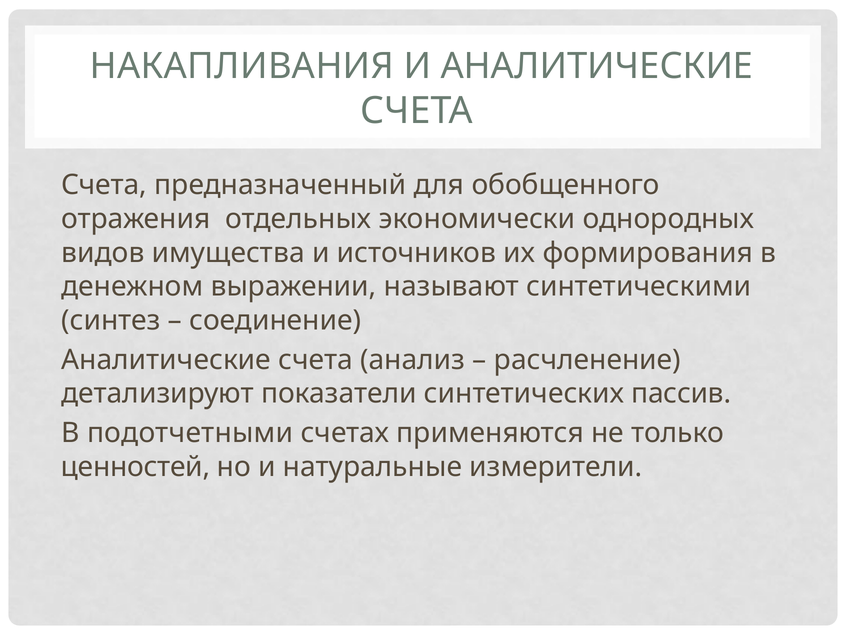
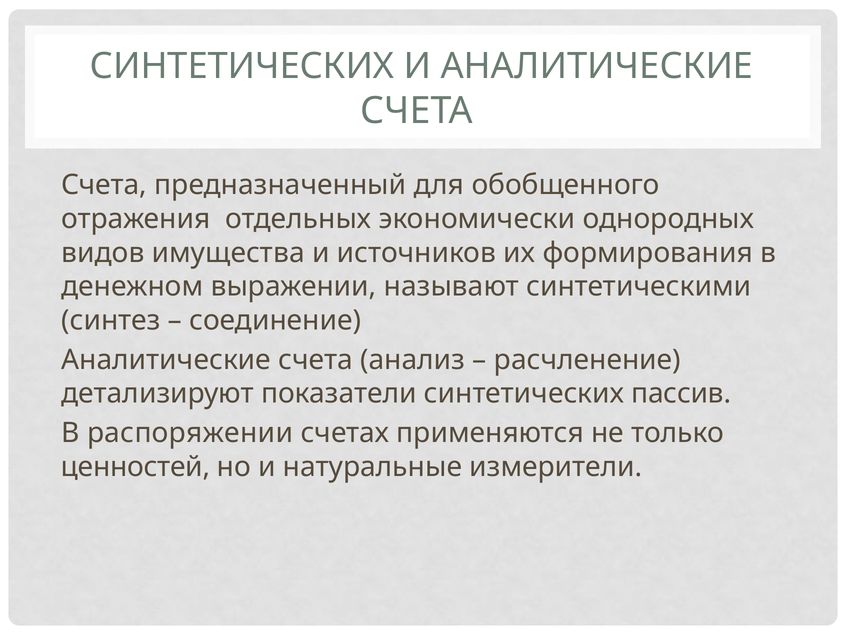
НАКАПЛИВАНИЯ: НАКАПЛИВАНИЯ -> СИНТЕТИЧЕСКИХ (242, 66)
подотчетными: подотчетными -> распоряжении (190, 433)
